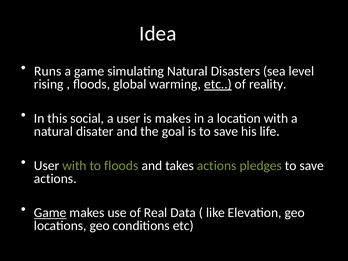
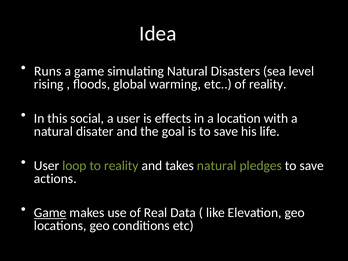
etc underline: present -> none (218, 84)
is makes: makes -> effects (173, 118)
User with: with -> loop (74, 166)
to floods: floods -> reality (121, 166)
takes actions: actions -> natural (217, 166)
